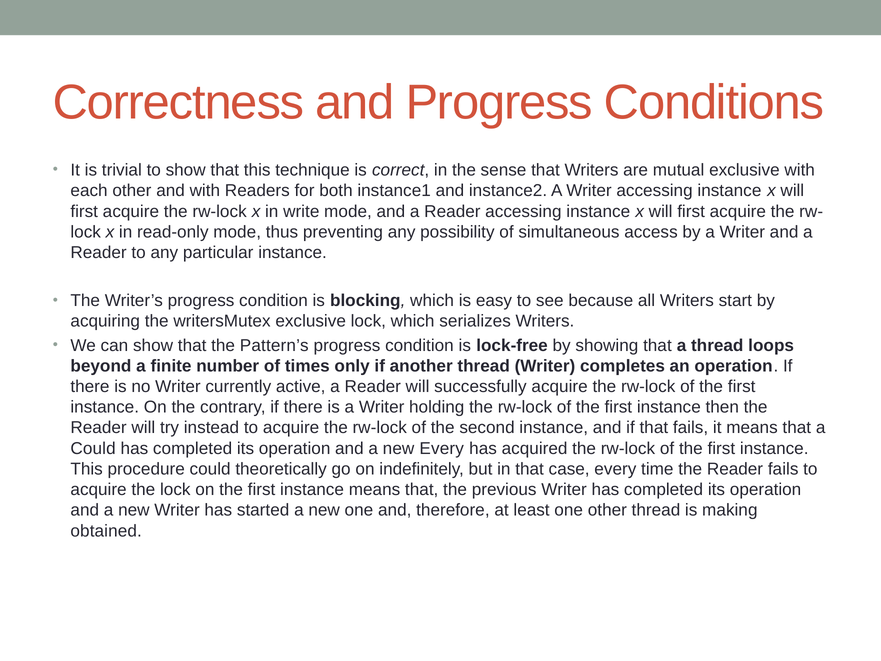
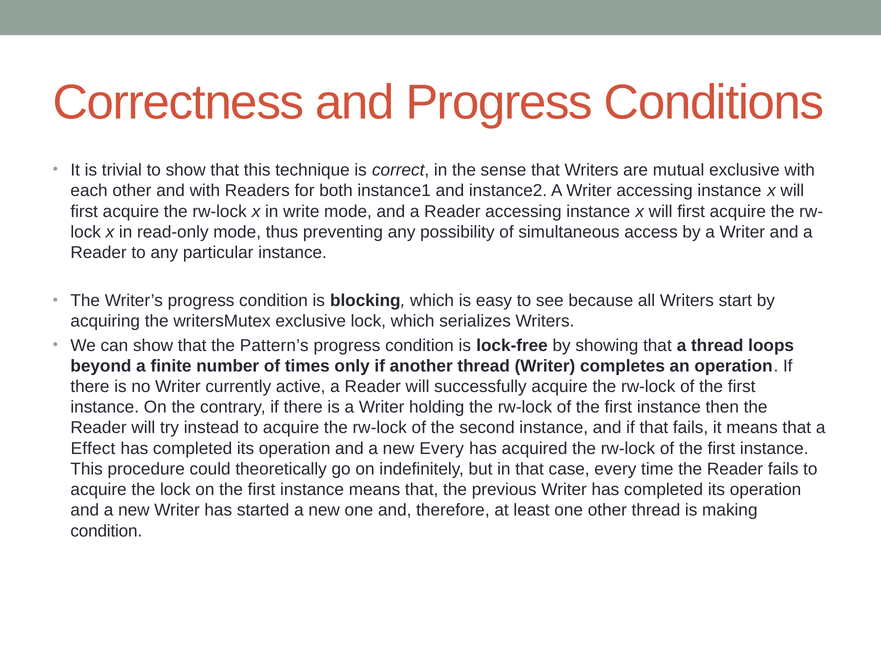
Could: Could -> Effect (93, 448)
obtained: obtained -> condition (106, 531)
